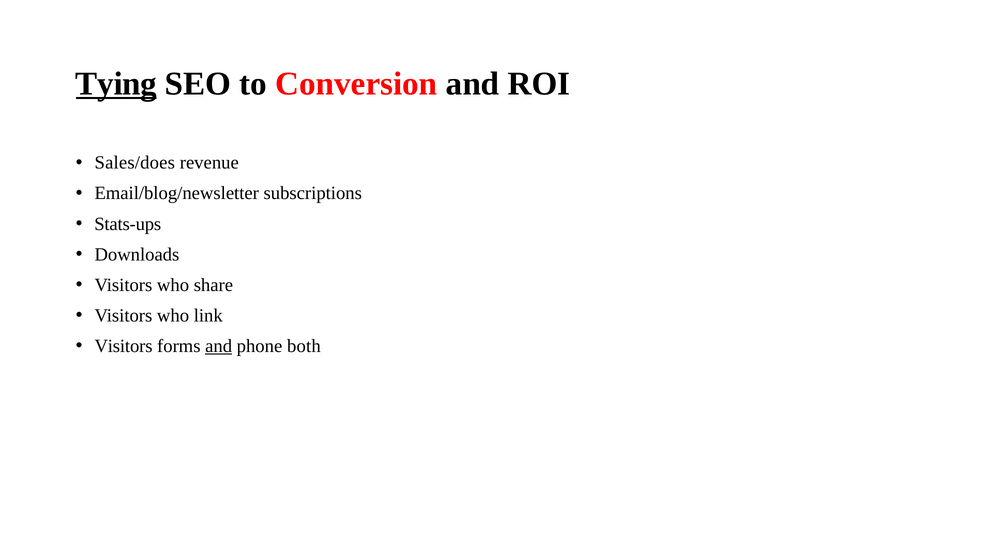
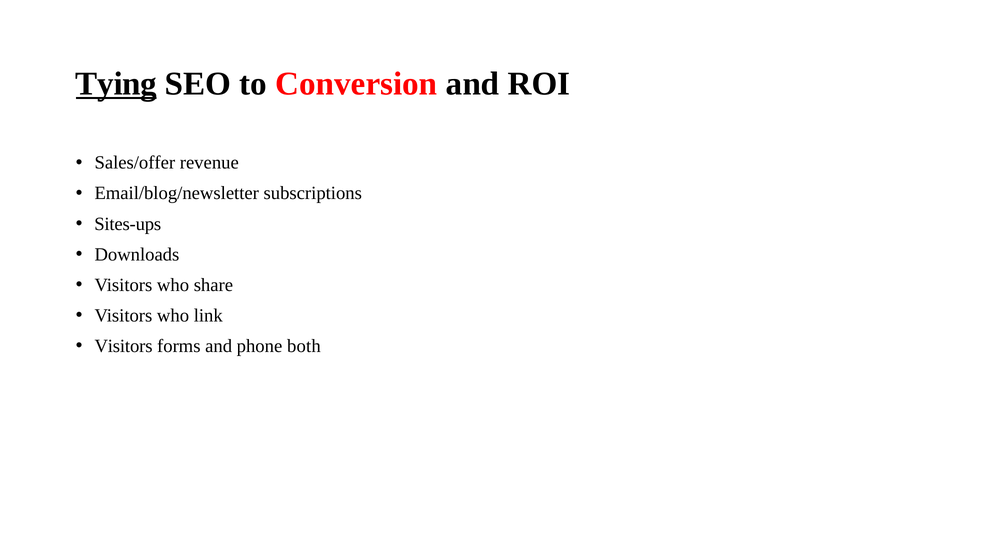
Sales/does: Sales/does -> Sales/offer (135, 163)
Stats-ups: Stats-ups -> Sites-ups (128, 224)
and underline: present -> none (219, 346)
